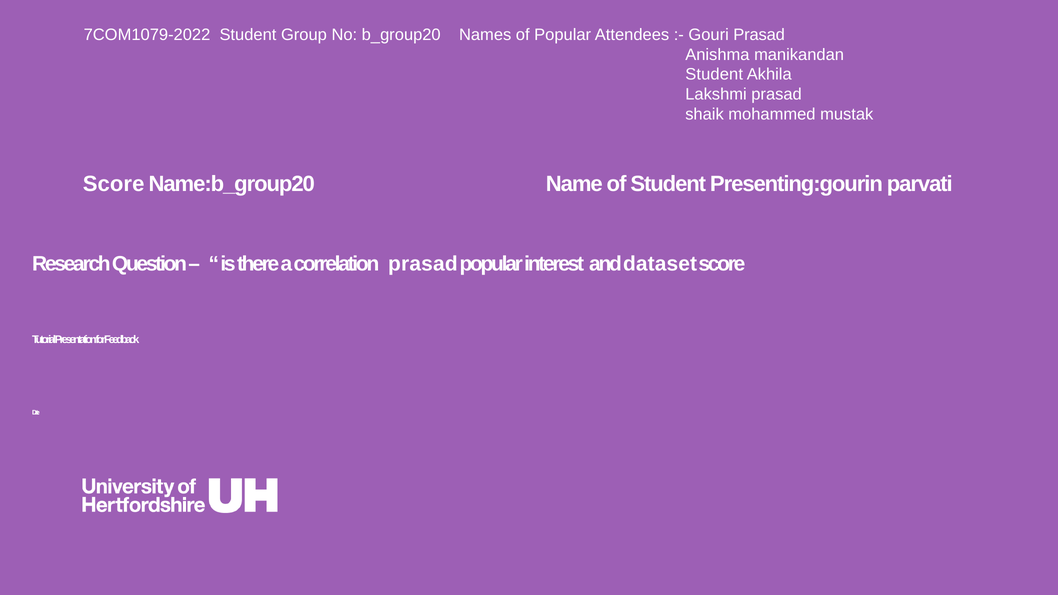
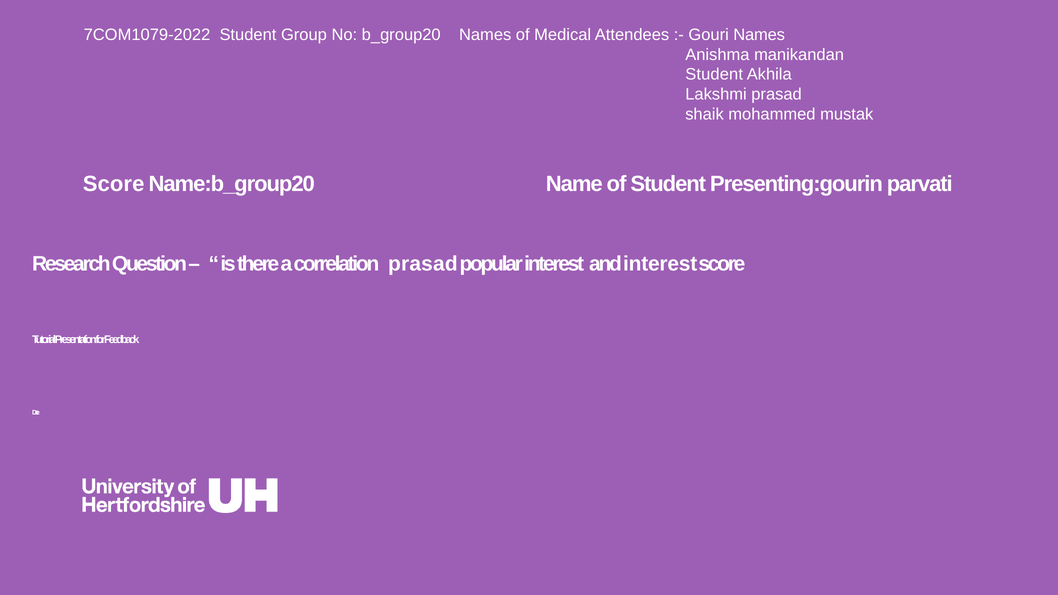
of Popular: Popular -> Medical (563, 35)
Gouri Prasad: Prasad -> Names (759, 35)
and dataset: dataset -> interest (660, 264)
